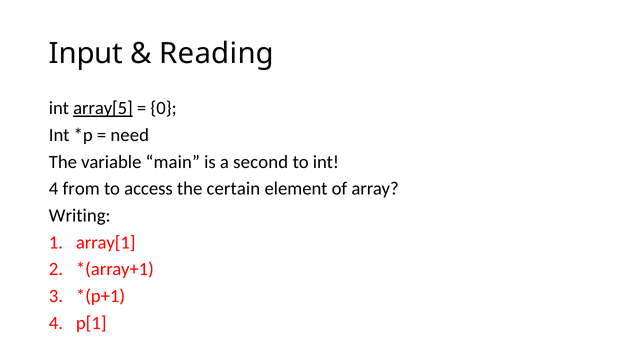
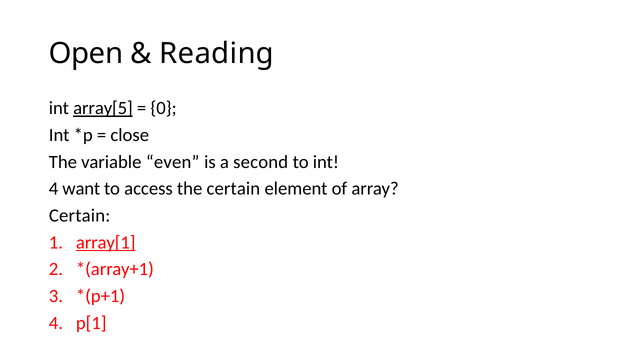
Input: Input -> Open (86, 54)
need: need -> close (130, 135)
main: main -> even (173, 162)
from: from -> want (81, 189)
Writing: Writing -> Certain (80, 216)
array[1 underline: none -> present (106, 243)
